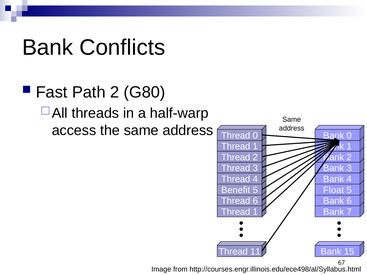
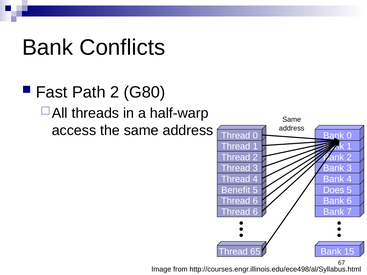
Float: Float -> Does (334, 190)
1: 1 -> 6 (255, 212)
11: 11 -> 65 (255, 252)
